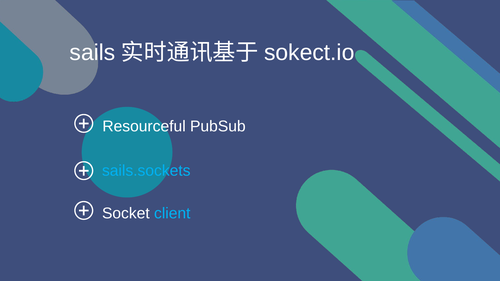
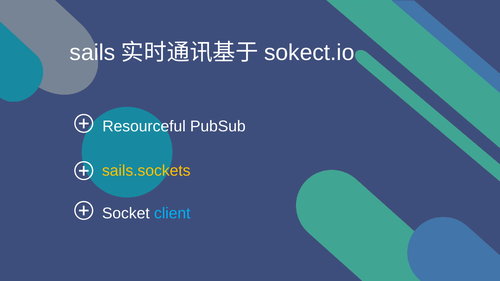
sails.sockets colour: light blue -> yellow (146, 171)
